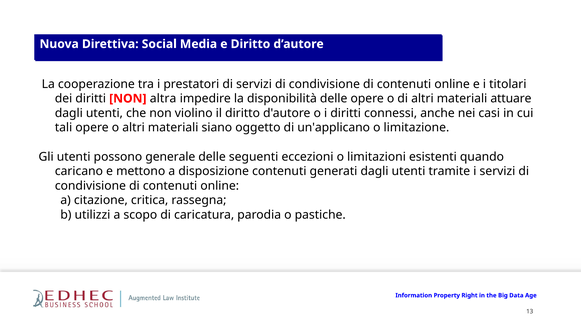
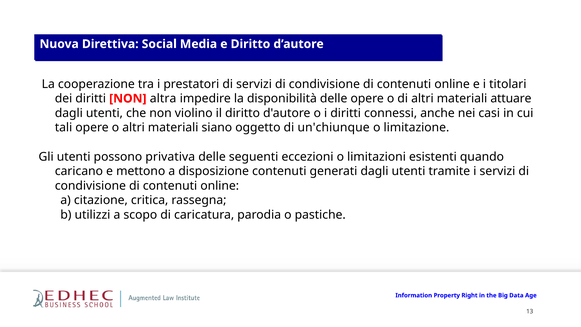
un'applicano: un'applicano -> un'chiunque (334, 128)
generale: generale -> privativa (170, 157)
